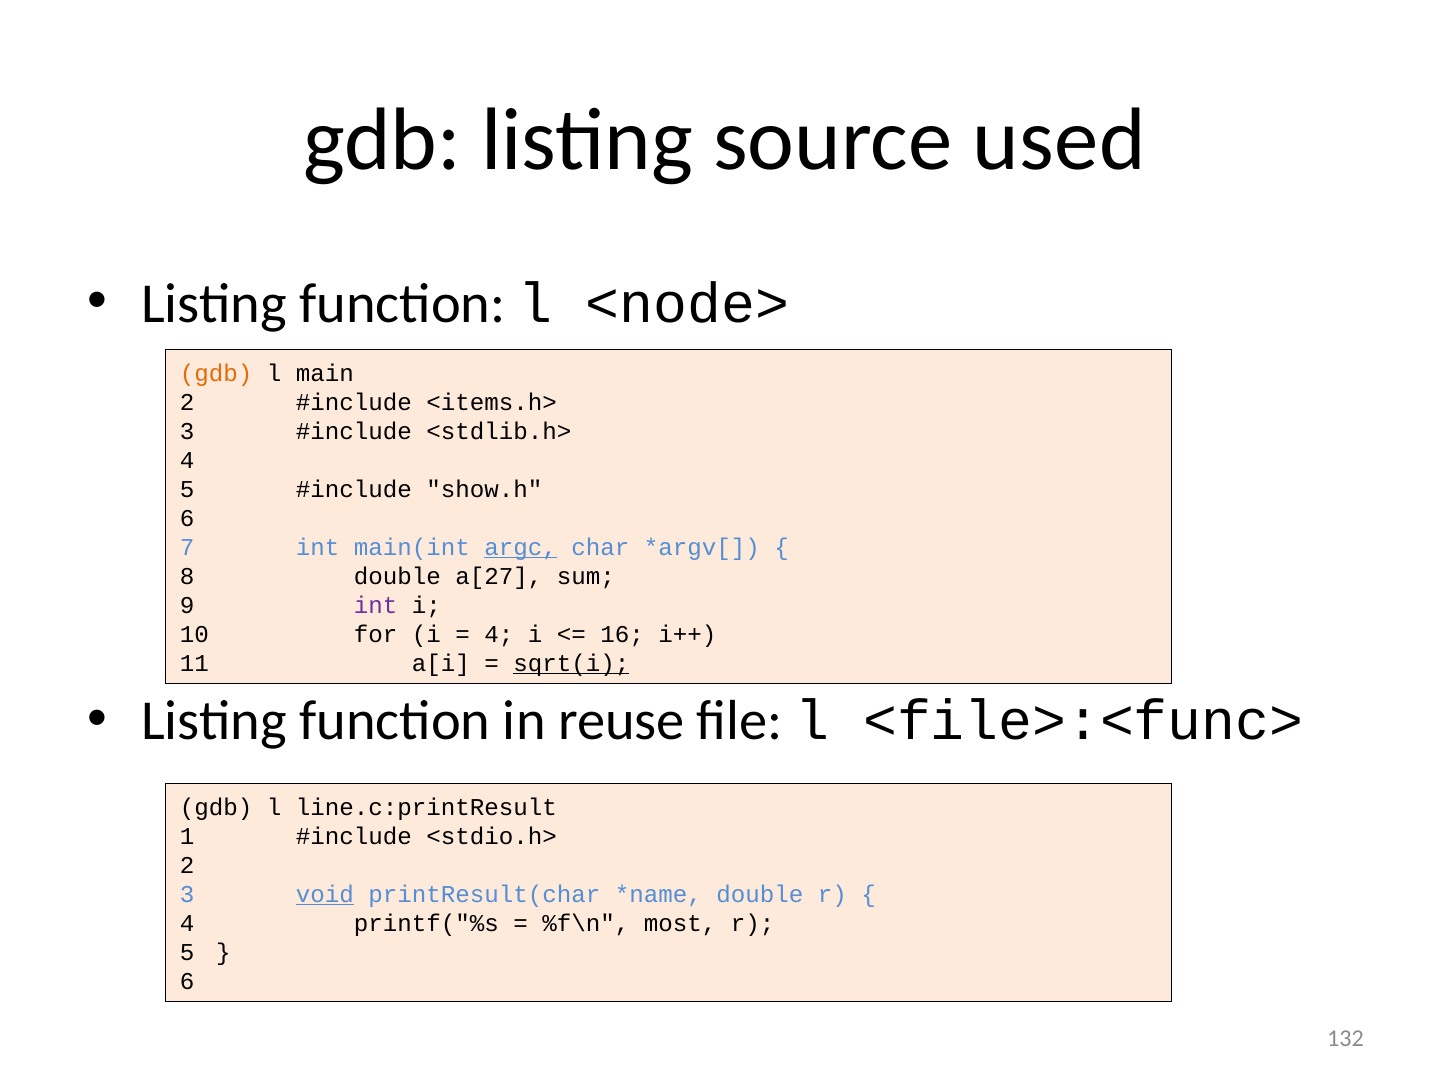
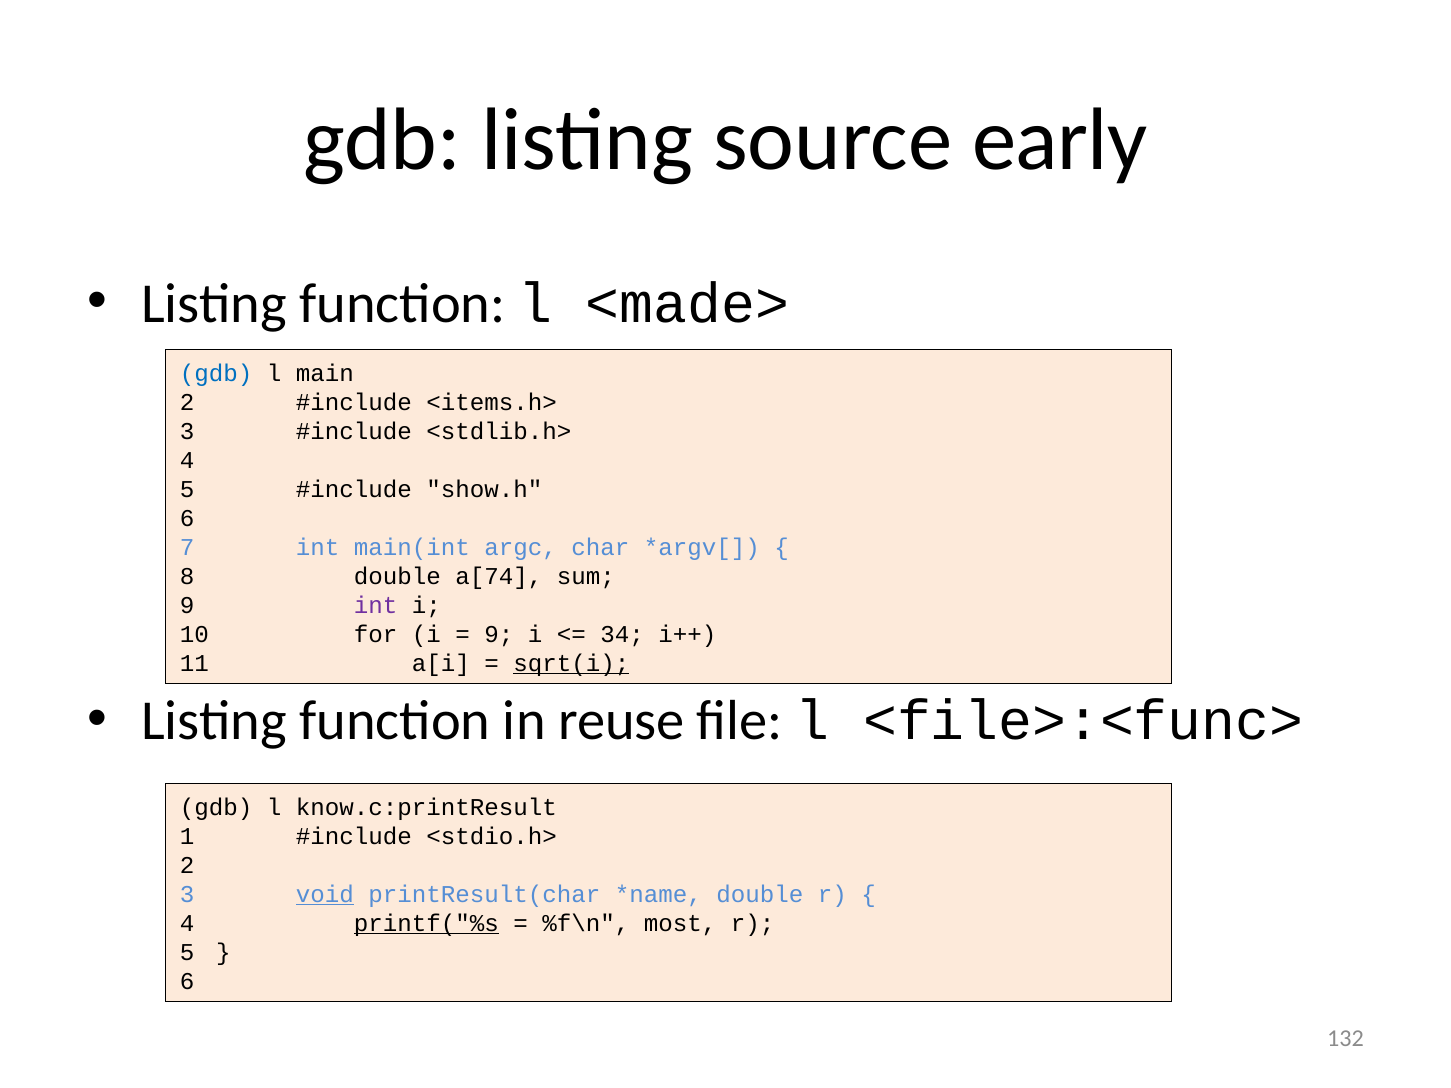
used: used -> early (1060, 140)
<node>: <node> -> <made> (687, 304)
gdb colour: orange -> blue (216, 373)
argc underline: present -> none (521, 547)
a[27: a[27 -> a[74 (499, 576)
4: 4 -> 9 (499, 634)
16: 16 -> 34 (622, 634)
line.c:printResult: line.c:printResult -> know.c:printResult (426, 807)
printf("%s underline: none -> present (426, 923)
